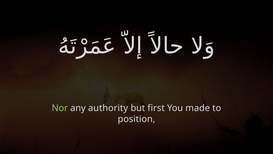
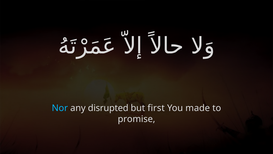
Nor colour: light green -> light blue (60, 108)
authority: authority -> disrupted (108, 108)
position: position -> promise (136, 119)
